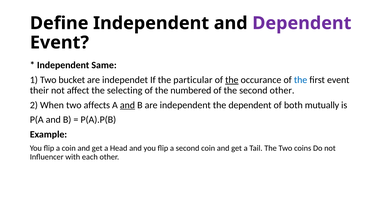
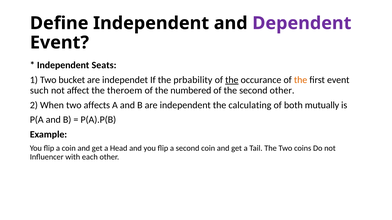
Same: Same -> Seats (104, 65)
particular: particular -> prbability (193, 80)
the colour: blue -> orange (301, 80)
their: their -> such (39, 91)
selecting: selecting -> theroem (125, 91)
and underline: present -> none (127, 105)
the dependent: dependent -> calculating (250, 105)
